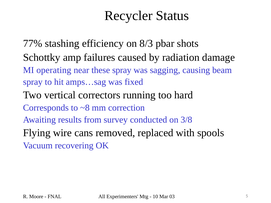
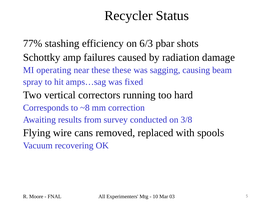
8/3: 8/3 -> 6/3 (146, 44)
these spray: spray -> these (122, 70)
